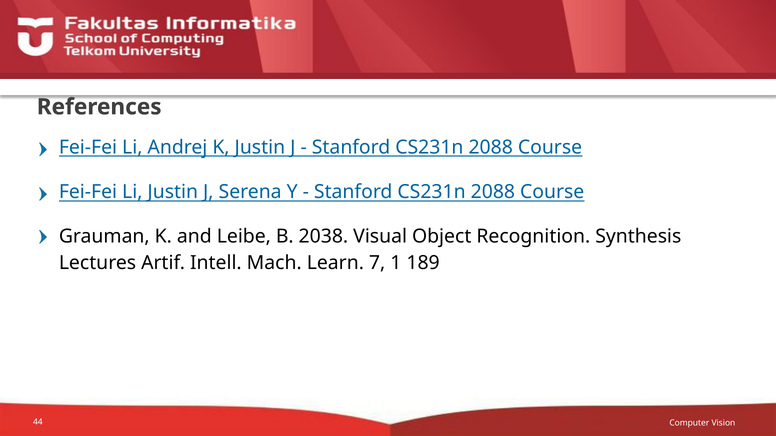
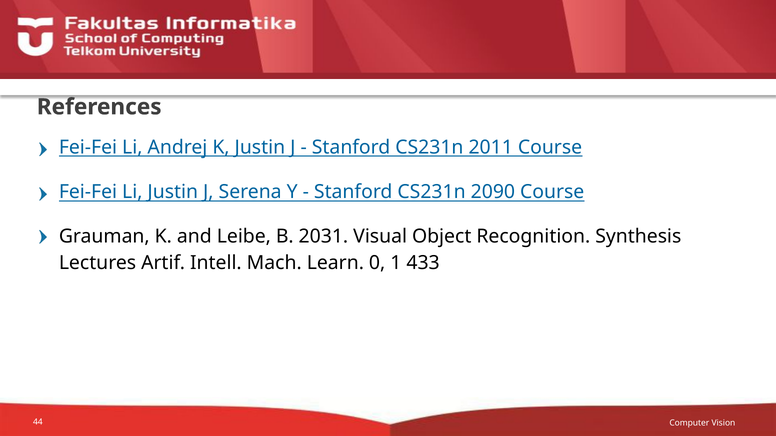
2088: 2088 -> 2011 (491, 148)
2088: 2088 -> 2090 (493, 192)
2038: 2038 -> 2031 (323, 237)
7: 7 -> 0 (377, 263)
189: 189 -> 433 (423, 263)
